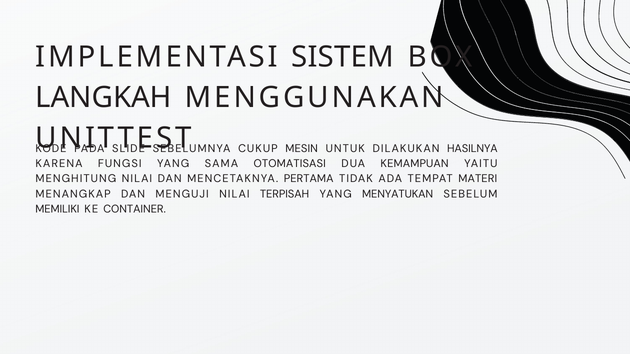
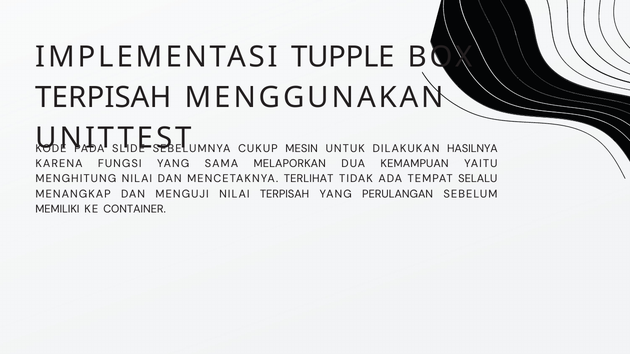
SISTEM: SISTEM -> TUPPLE (343, 57)
LANGKAH: LANGKAH -> TERPISAH (103, 97)
OTOMATISASI: OTOMATISASI -> MELAPORKAN (290, 164)
PERTAMA: PERTAMA -> TERLIHAT (309, 179)
MATERI: MATERI -> SELALU (478, 179)
MENYATUKAN: MENYATUKAN -> PERULANGAN (398, 194)
